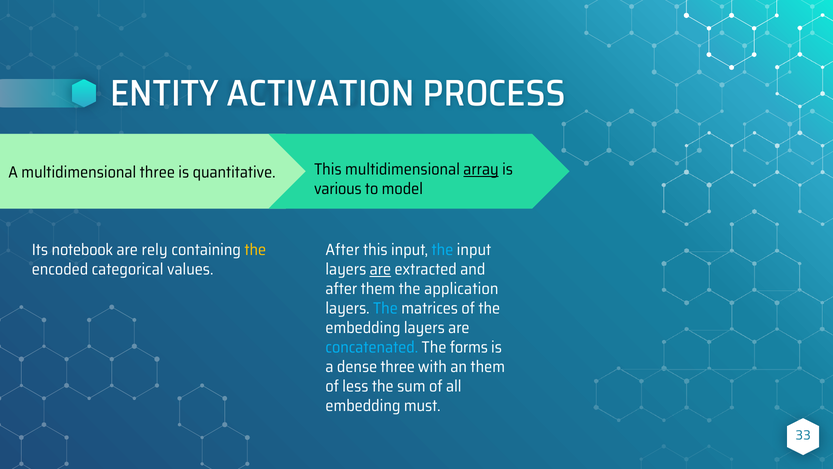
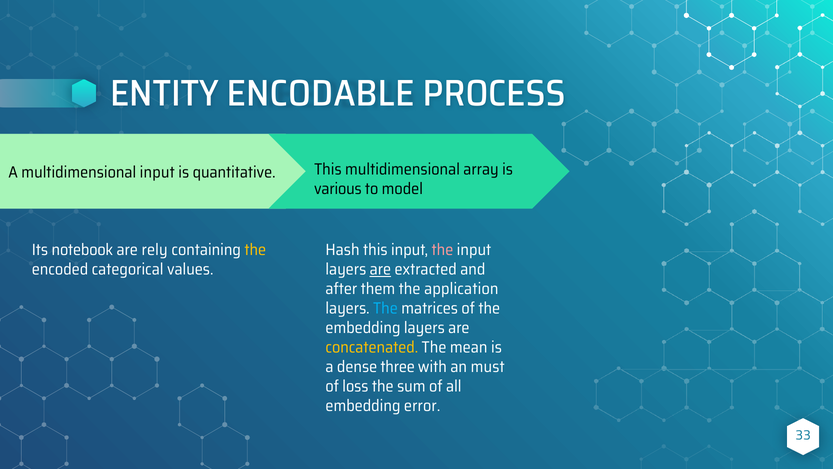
ACTIVATION: ACTIVATION -> ENCODABLE (321, 94)
array underline: present -> none (481, 169)
multidimensional three: three -> input (157, 172)
After: After -> Hash (343, 250)
the colour: light blue -> pink (442, 250)
concatenated colour: light blue -> yellow (372, 347)
forms: forms -> mean (469, 347)
an them: them -> must (488, 367)
less: less -> loss (355, 386)
must: must -> error (422, 405)
